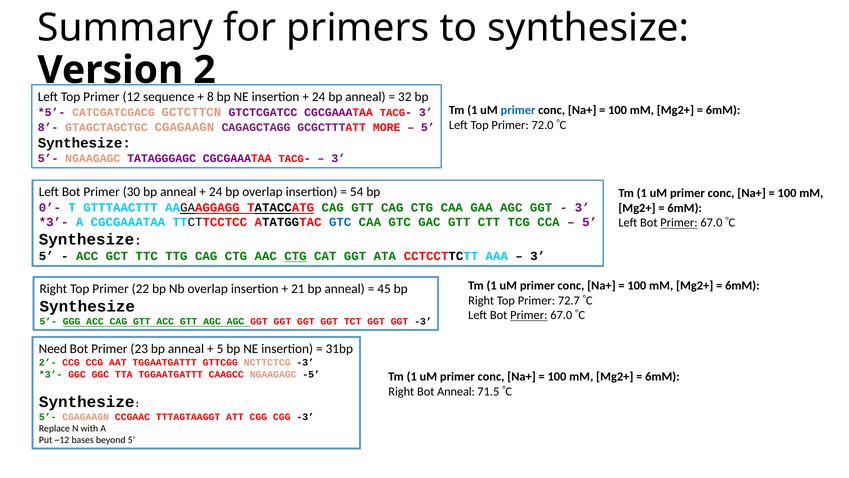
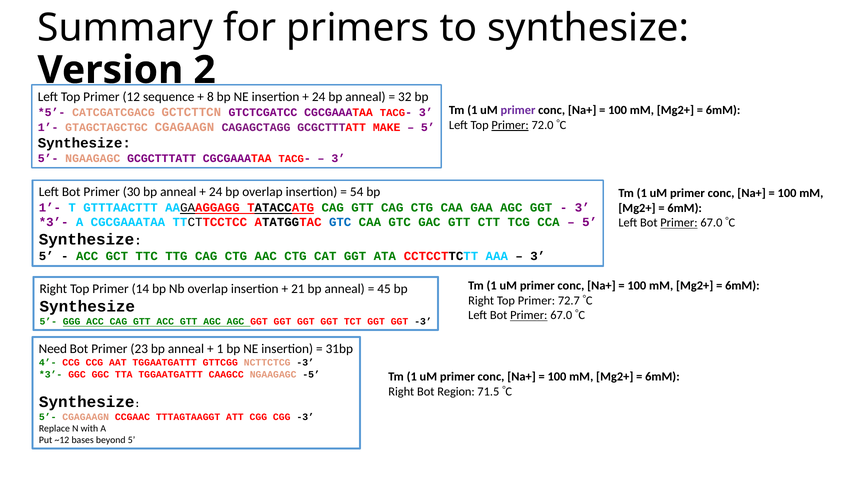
primer colour: blue -> purple (518, 110)
Primer underline: none -> present (510, 125)
8’-: 8’- -> 1’- (48, 127)
MORE: MORE -> MAKE (387, 127)
NGAAGAGC TATAGGGAGC: TATAGGGAGC -> GCGCTTTATT (162, 158)
0’-: 0’- -> 1’- (50, 207)
CTG underline: present -> none (295, 256)
22: 22 -> 14 (140, 289)
5: 5 -> 1 (220, 349)
2’-: 2’- -> 4’- (48, 362)
Bot Anneal: Anneal -> Region (456, 391)
